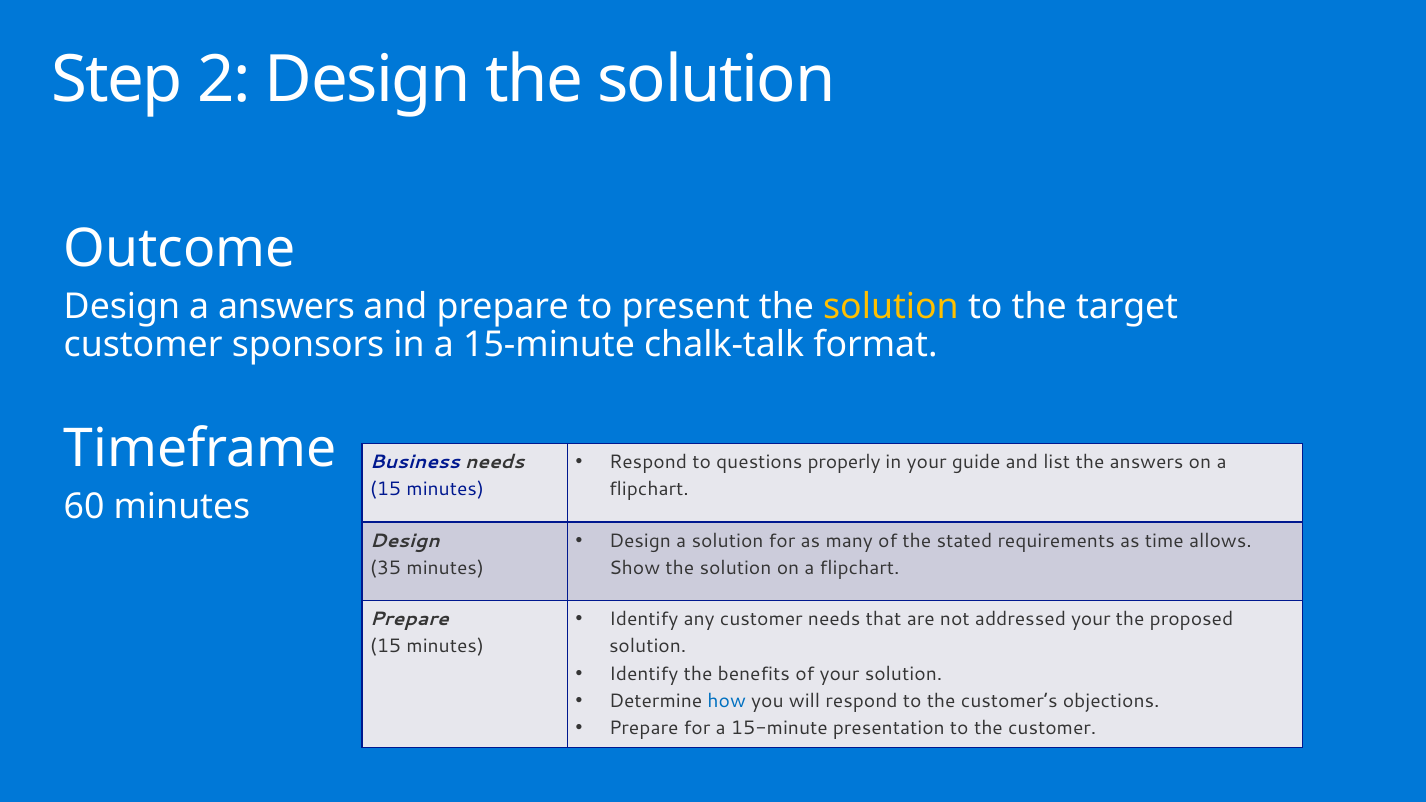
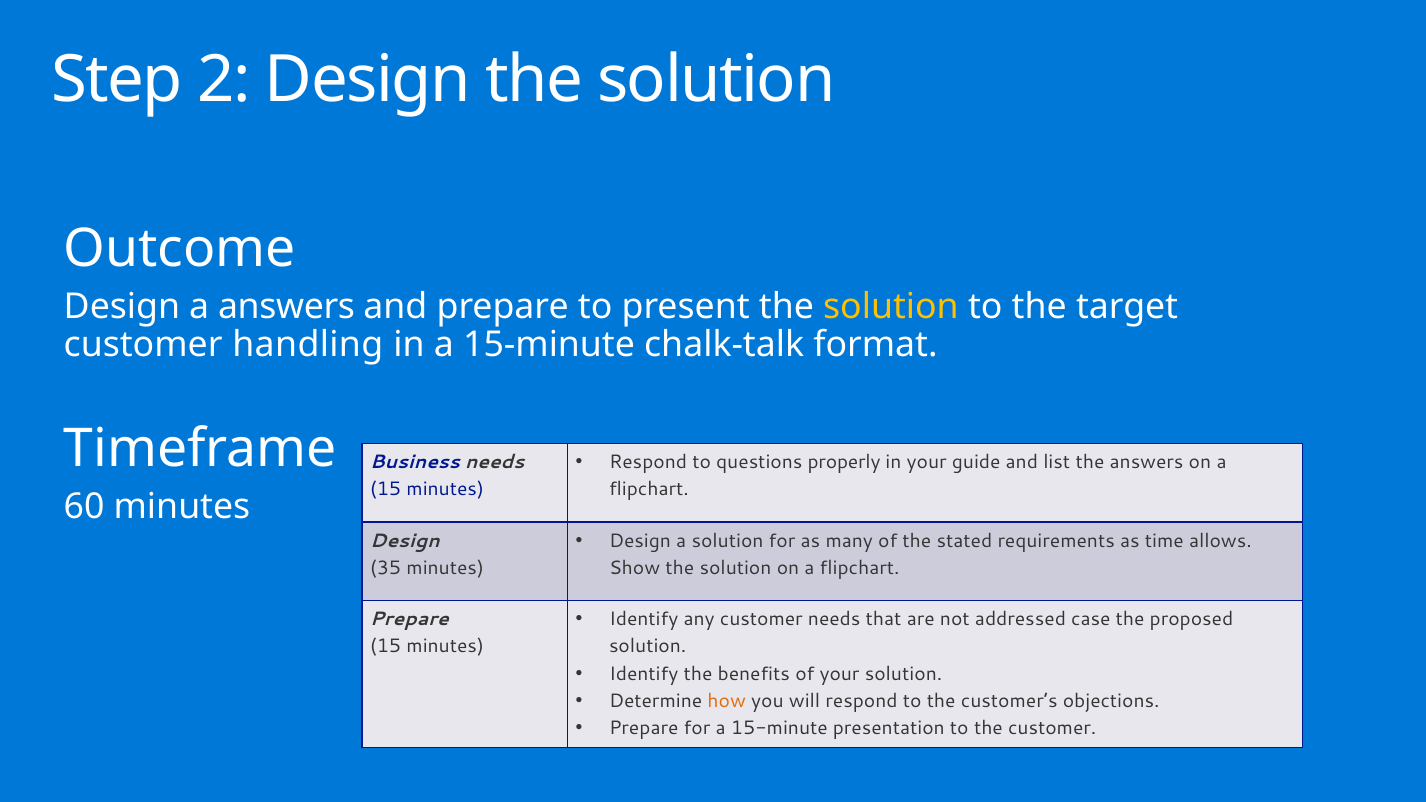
sponsors: sponsors -> handling (308, 345)
addressed your: your -> case (1091, 619)
how colour: blue -> orange (727, 701)
